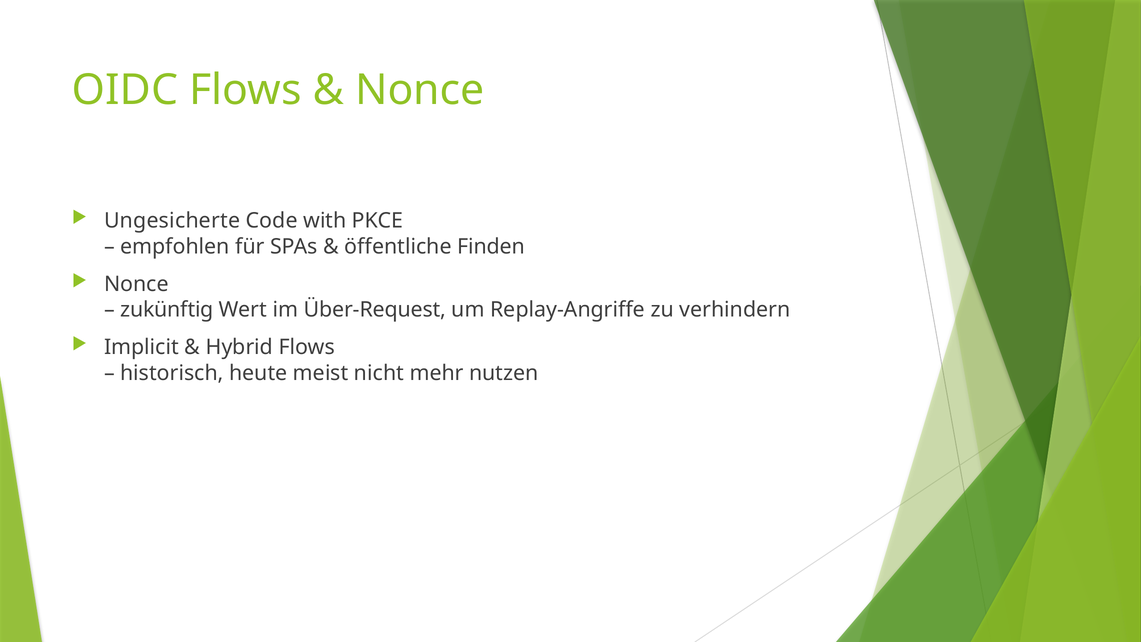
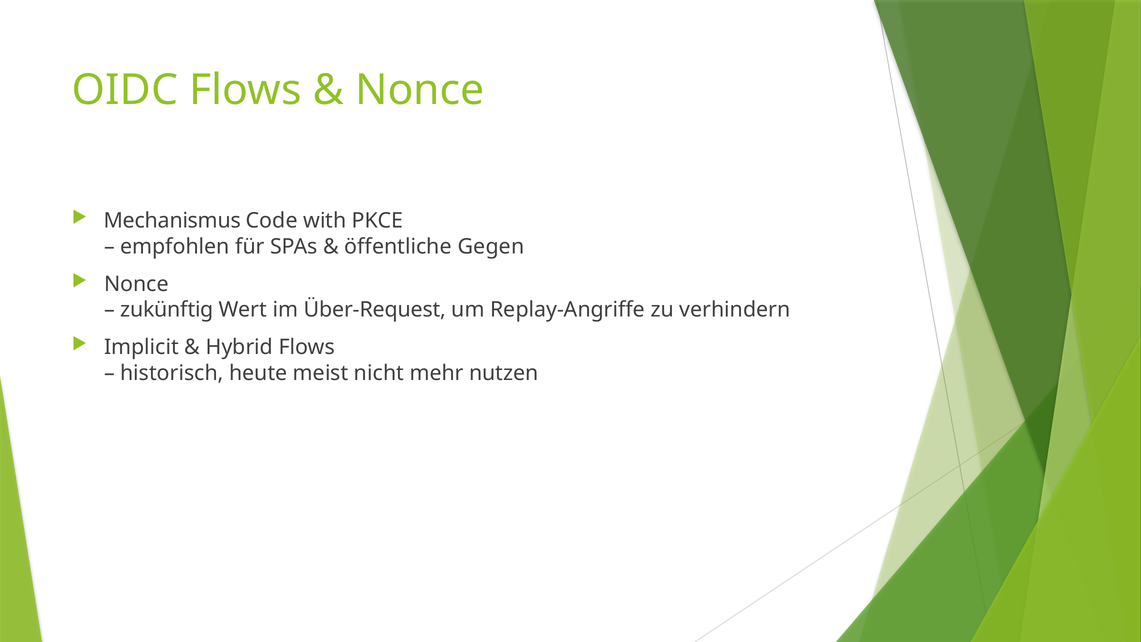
Ungesicherte: Ungesicherte -> Mechanismus (172, 221)
Finden: Finden -> Gegen (491, 246)
